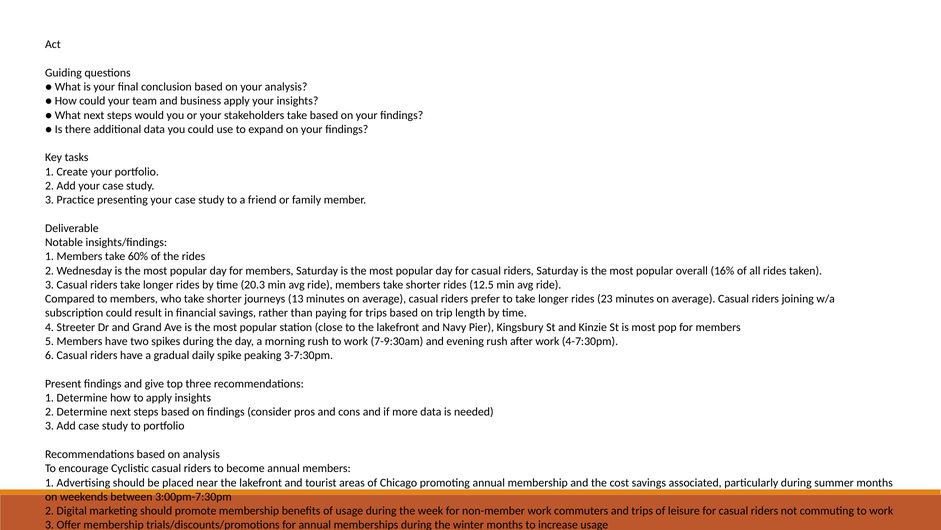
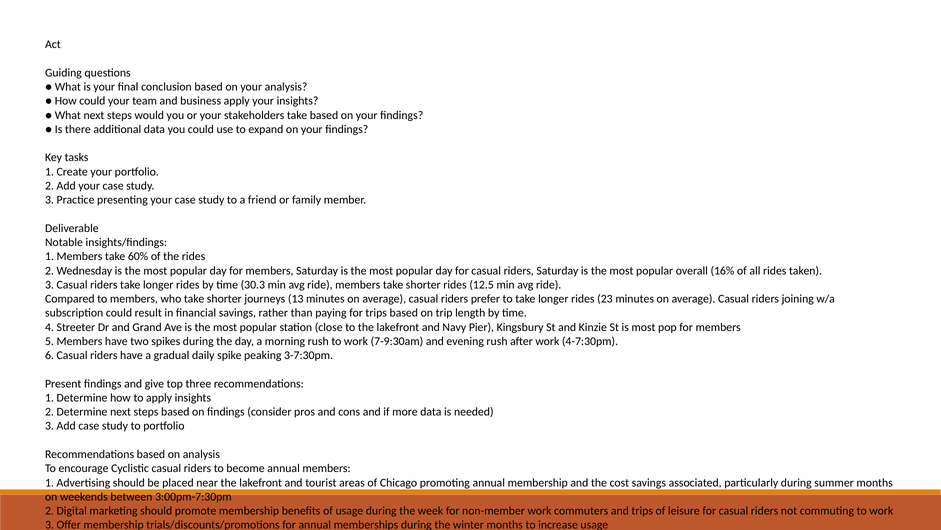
20.3: 20.3 -> 30.3 (253, 284)
